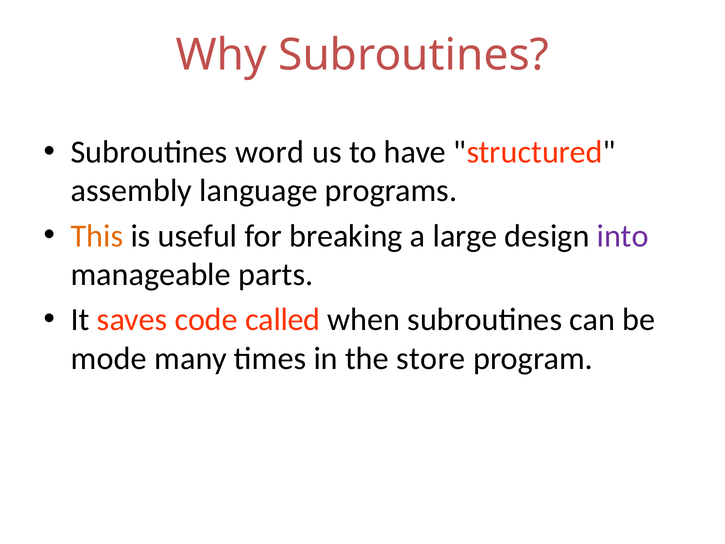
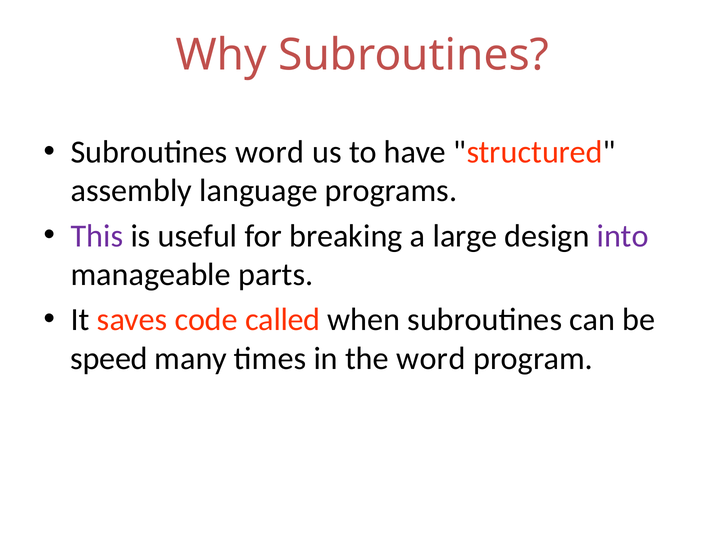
This colour: orange -> purple (97, 236)
mode: mode -> speed (109, 358)
the store: store -> word (431, 358)
